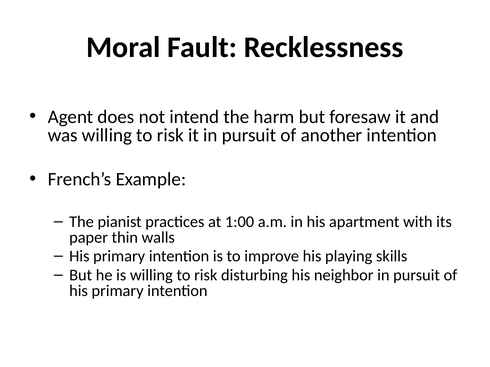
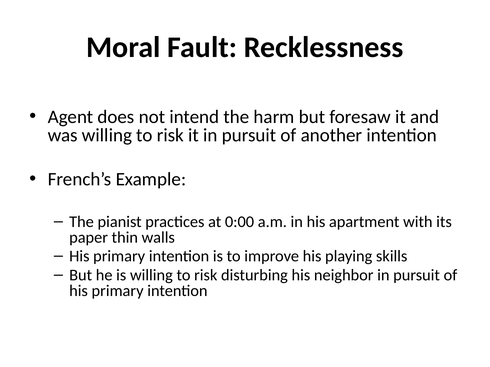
1:00: 1:00 -> 0:00 (240, 222)
